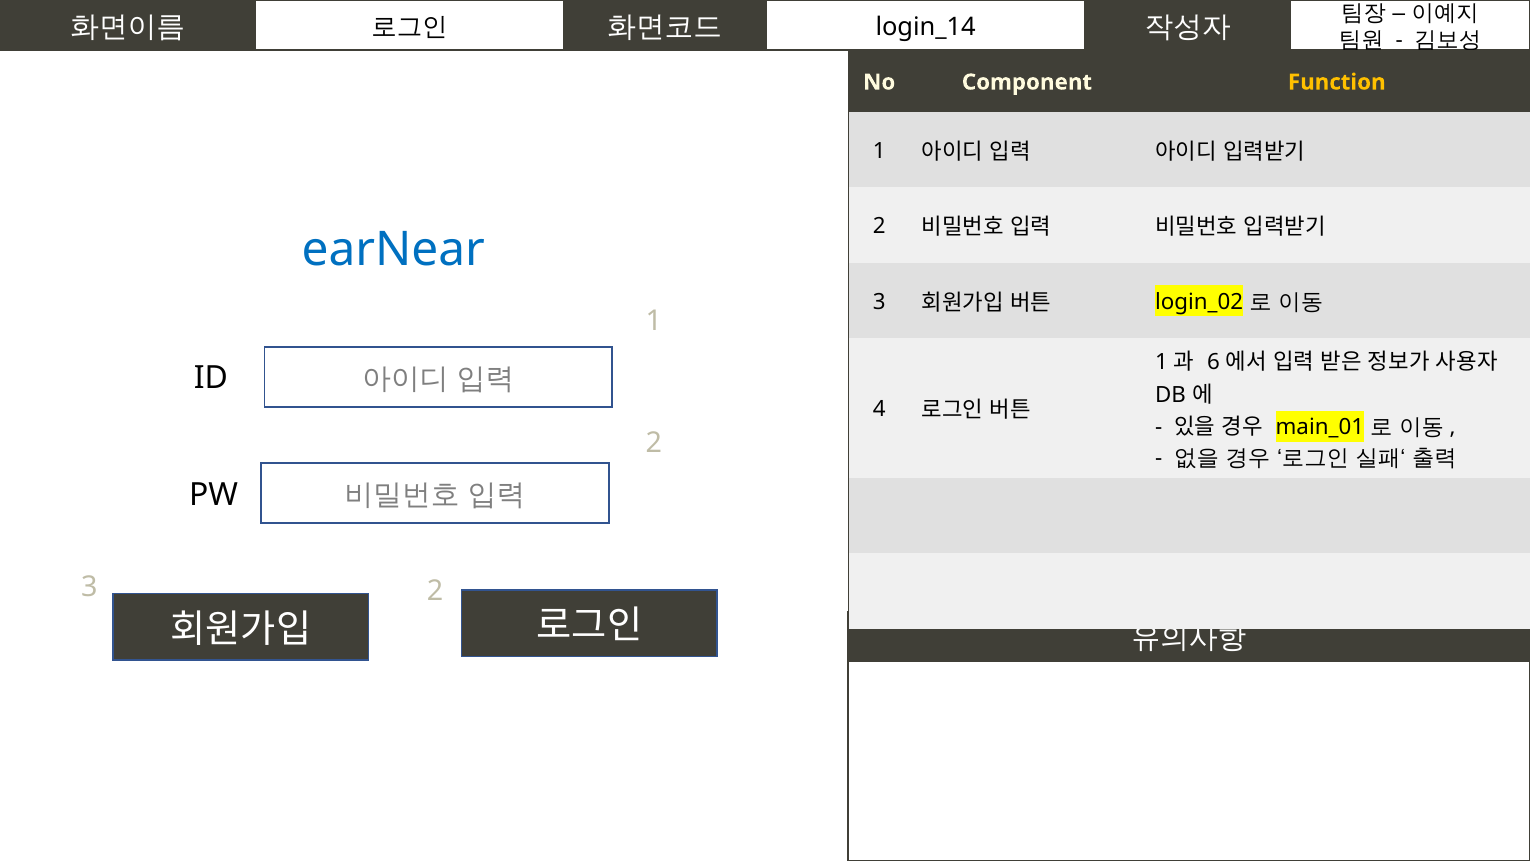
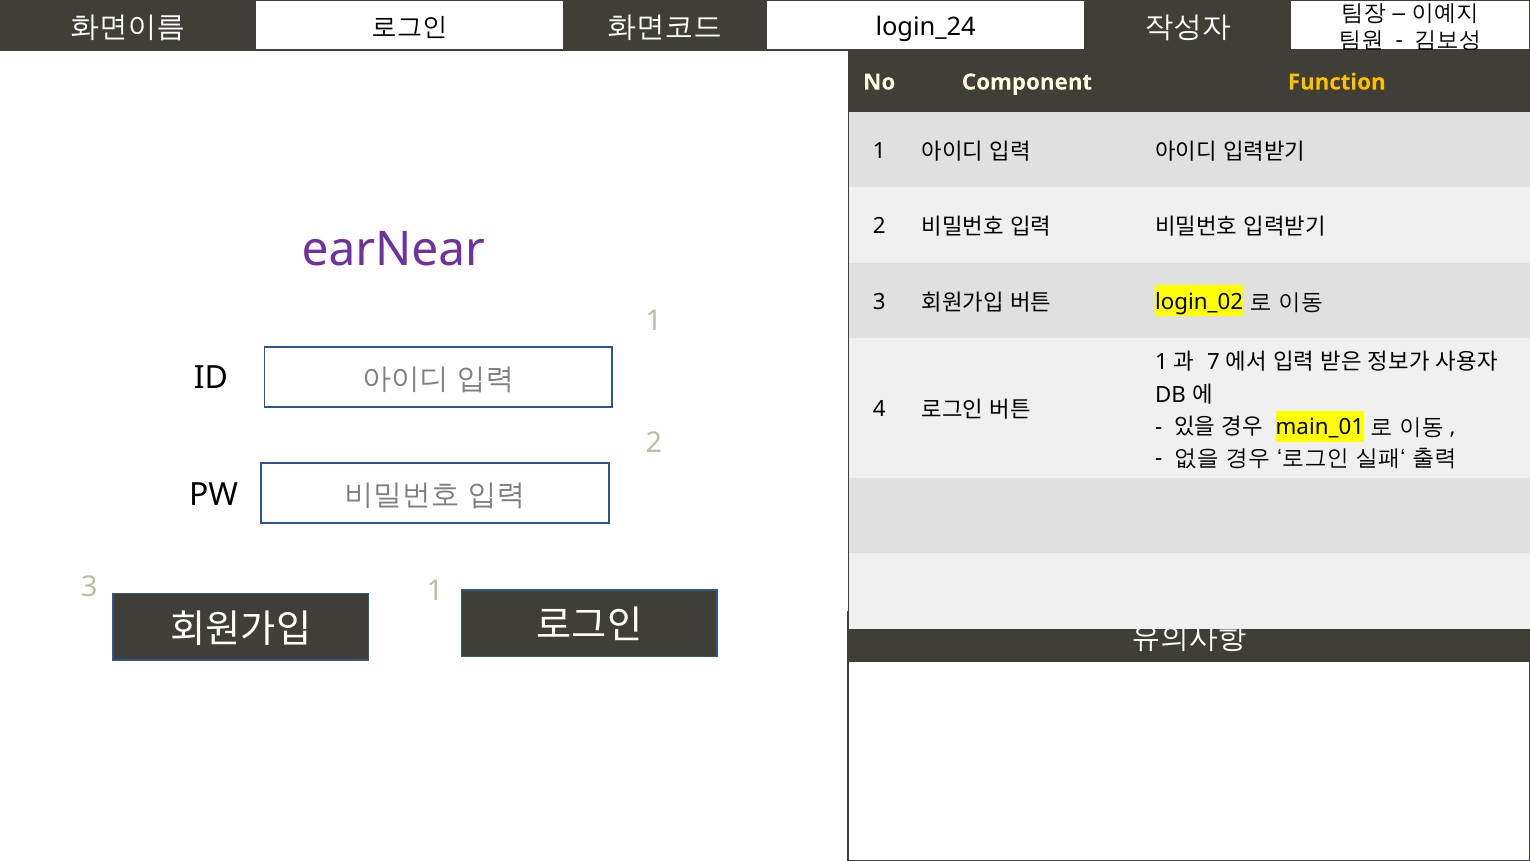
login_14: login_14 -> login_24 (926, 27)
earNear colour: blue -> purple (393, 249)
6: 6 -> 7 (1214, 362)
3 2: 2 -> 1 (435, 591)
